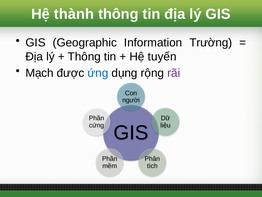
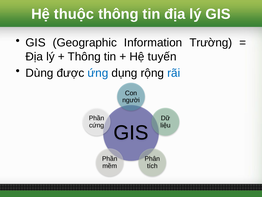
thành: thành -> thuộc (74, 14)
Mạch: Mạch -> Dùng (39, 73)
rãi colour: purple -> blue (174, 73)
